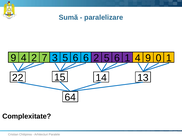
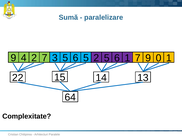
6: 6 -> 5 (86, 58)
1 4: 4 -> 7 (138, 58)
